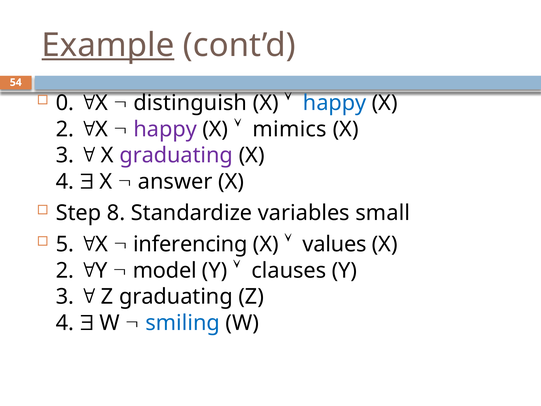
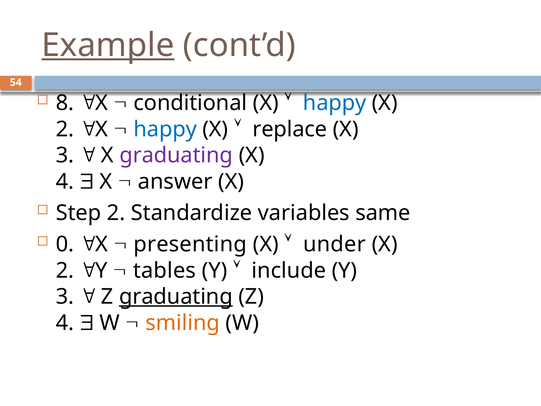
0: 0 -> 8 (65, 103)
distinguish: distinguish -> conditional (190, 103)
happy colour: purple -> blue (165, 129)
mimics: mimics -> replace (290, 129)
Step 8: 8 -> 2 (116, 213)
small: small -> same (383, 213)
5: 5 -> 0 (65, 244)
inferencing: inferencing -> presenting (190, 244)
values: values -> under (334, 244)
model: model -> tables (165, 270)
clauses: clauses -> include (289, 270)
graduating underline: none -> present (176, 297)
smiling colour: blue -> orange (183, 323)
